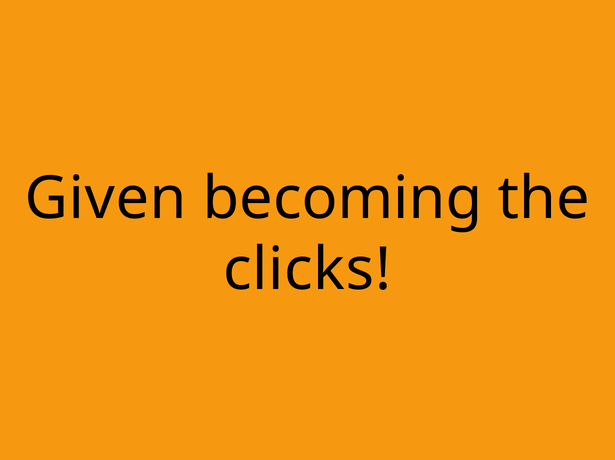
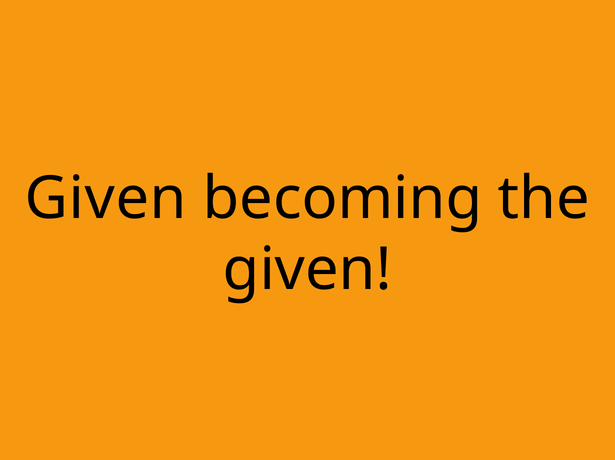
clicks: clicks -> given (307, 270)
